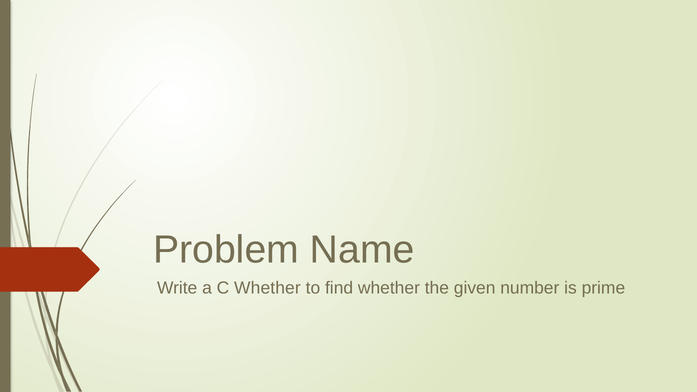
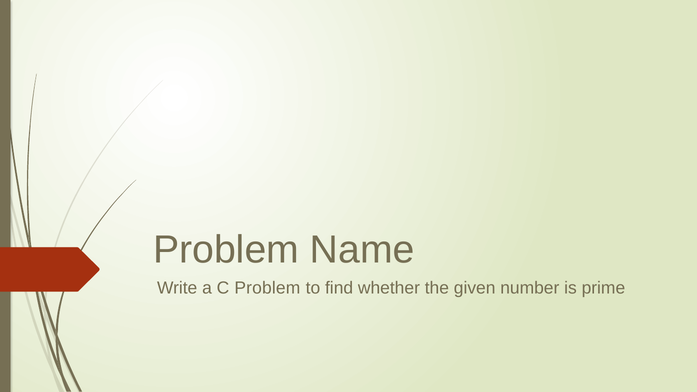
C Whether: Whether -> Problem (267, 288)
